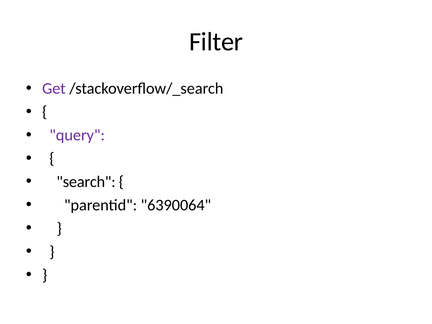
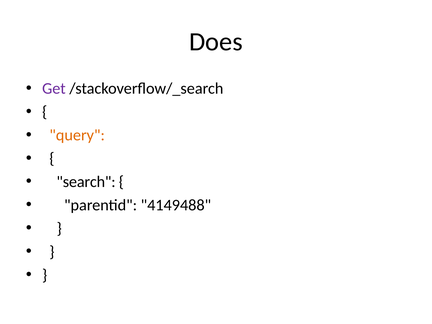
Filter: Filter -> Does (216, 42)
query colour: purple -> orange (77, 135)
6390064: 6390064 -> 4149488 (176, 205)
